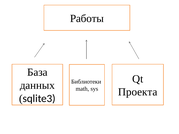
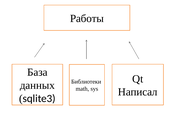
Проекта: Проекта -> Написал (138, 92)
